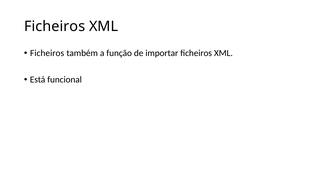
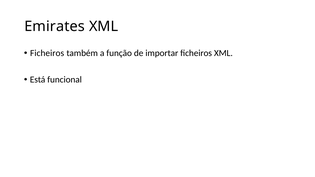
Ficheiros: Ficheiros -> Emirates (55, 26)
